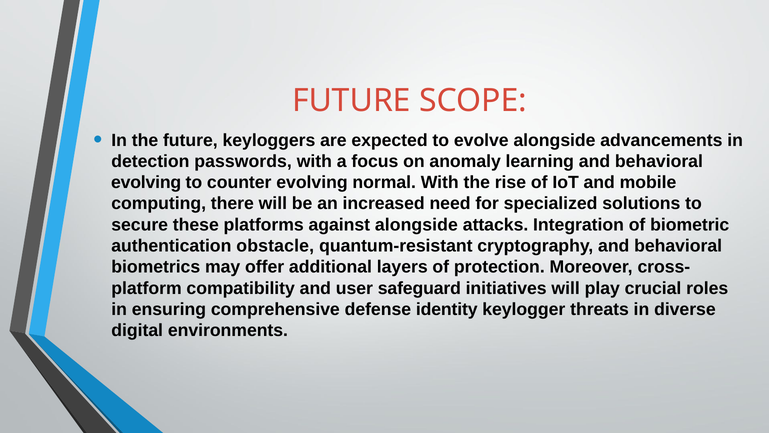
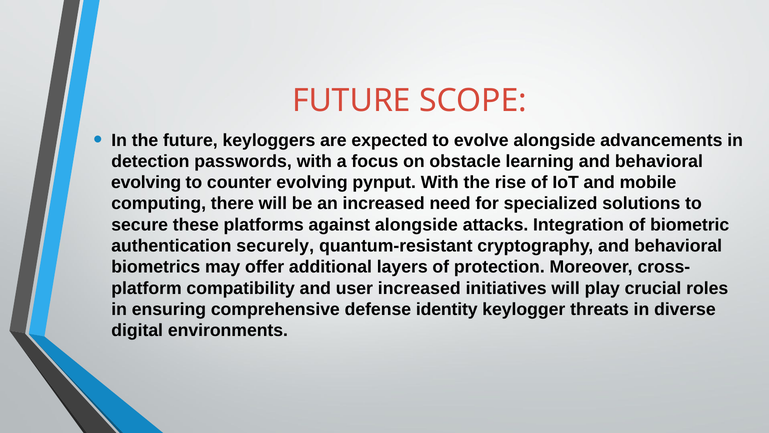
anomaly: anomaly -> obstacle (465, 161)
normal: normal -> pynput (384, 182)
obstacle: obstacle -> securely (275, 246)
user safeguard: safeguard -> increased (419, 288)
